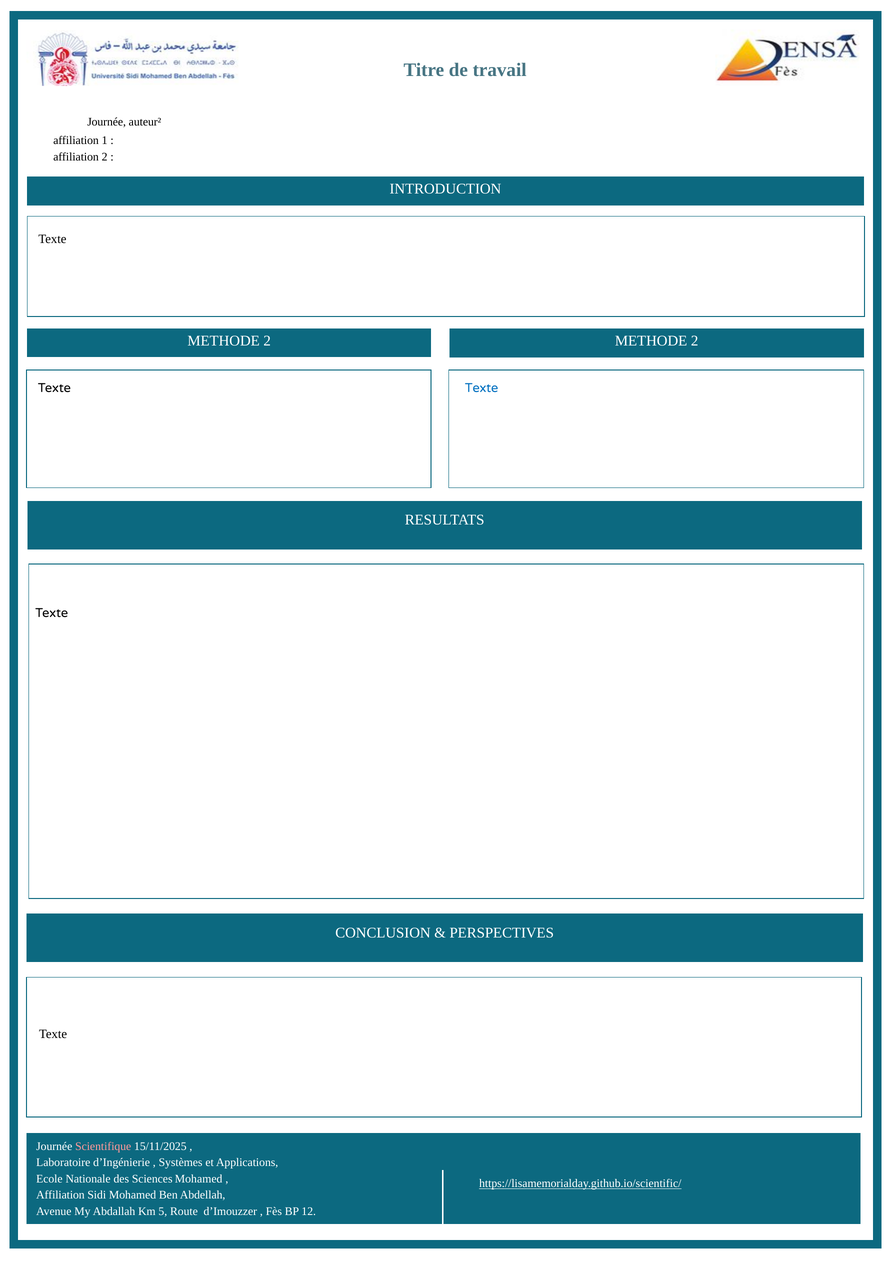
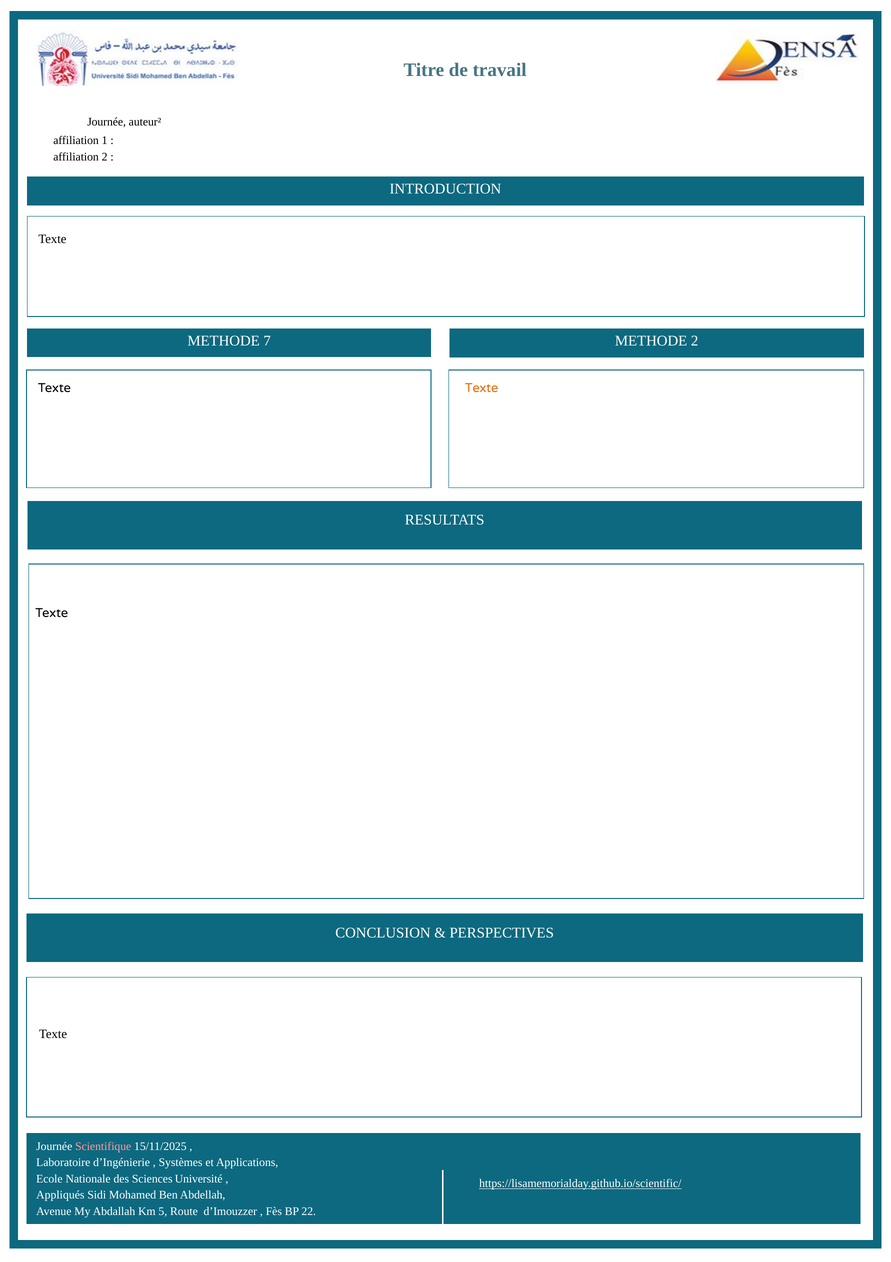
2: 2 -> 7 (267, 341)
Texte colour: blue -> orange (482, 388)
Sciences Mohamed: Mohamed -> Université (199, 1178)
Affiliation: Affiliation -> Appliqués (60, 1195)
12: 12 -> 22 (309, 1211)
